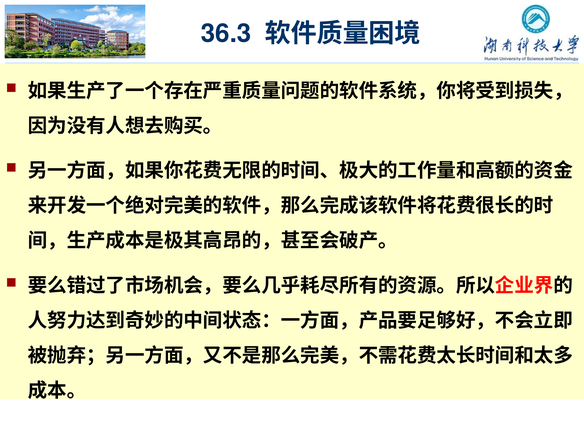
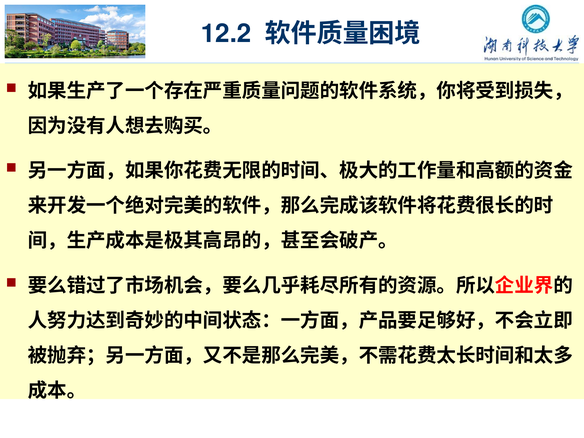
36.3: 36.3 -> 12.2 (226, 34)
